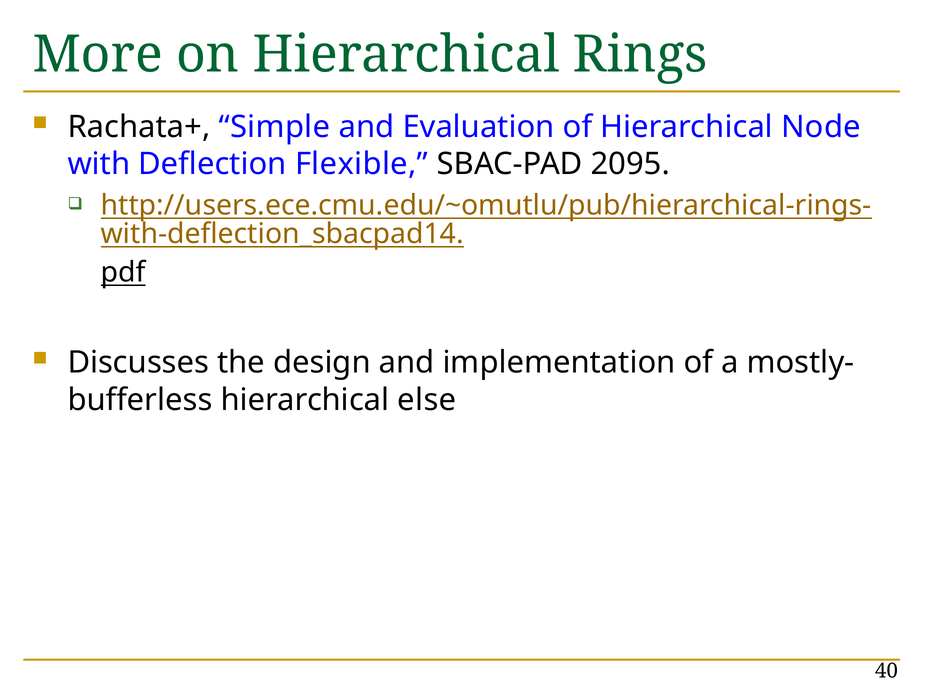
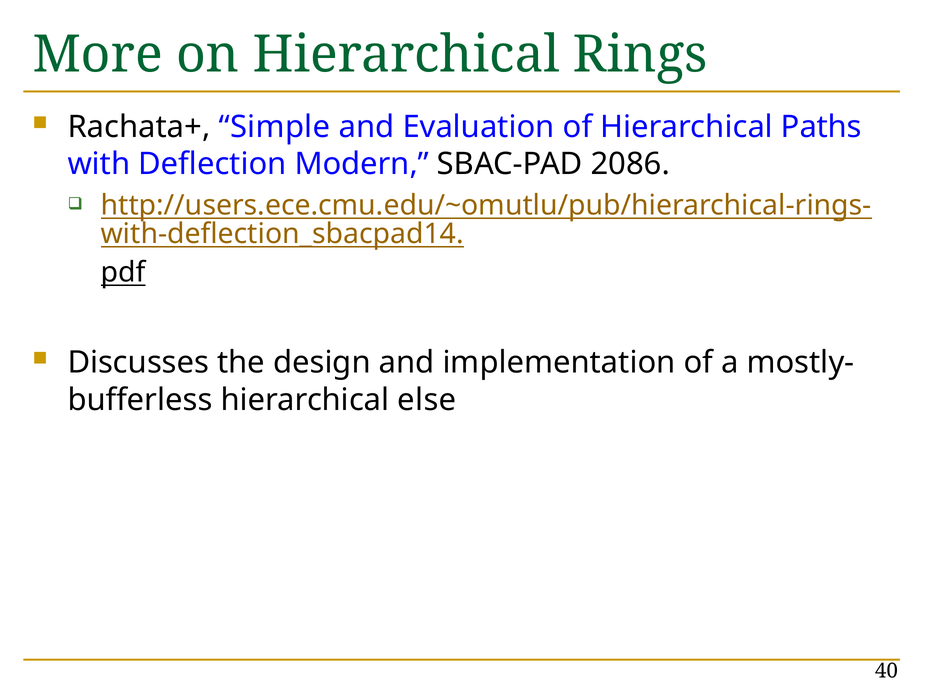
Node: Node -> Paths (821, 127)
Flexible: Flexible -> Modern (362, 164)
2095: 2095 -> 2086 (630, 164)
